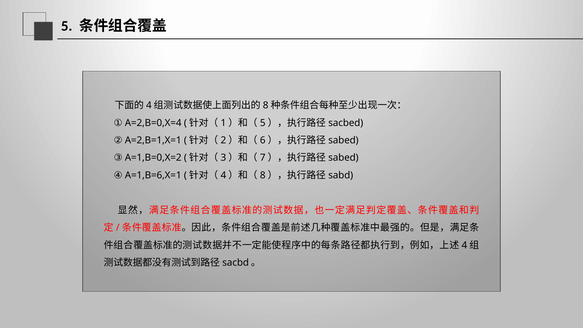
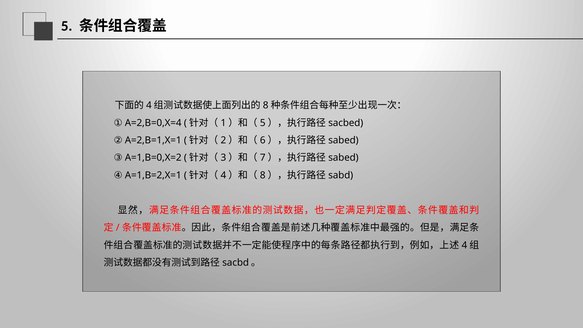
A=1,B=6,X=1: A=1,B=6,X=1 -> A=1,B=2,X=1 (153, 175)
